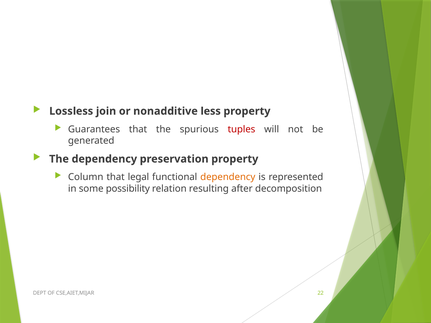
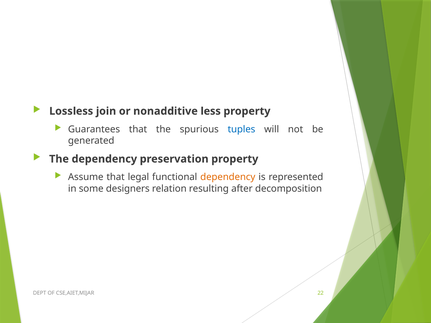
tuples colour: red -> blue (241, 129)
Column: Column -> Assume (86, 177)
possibility: possibility -> designers (128, 189)
